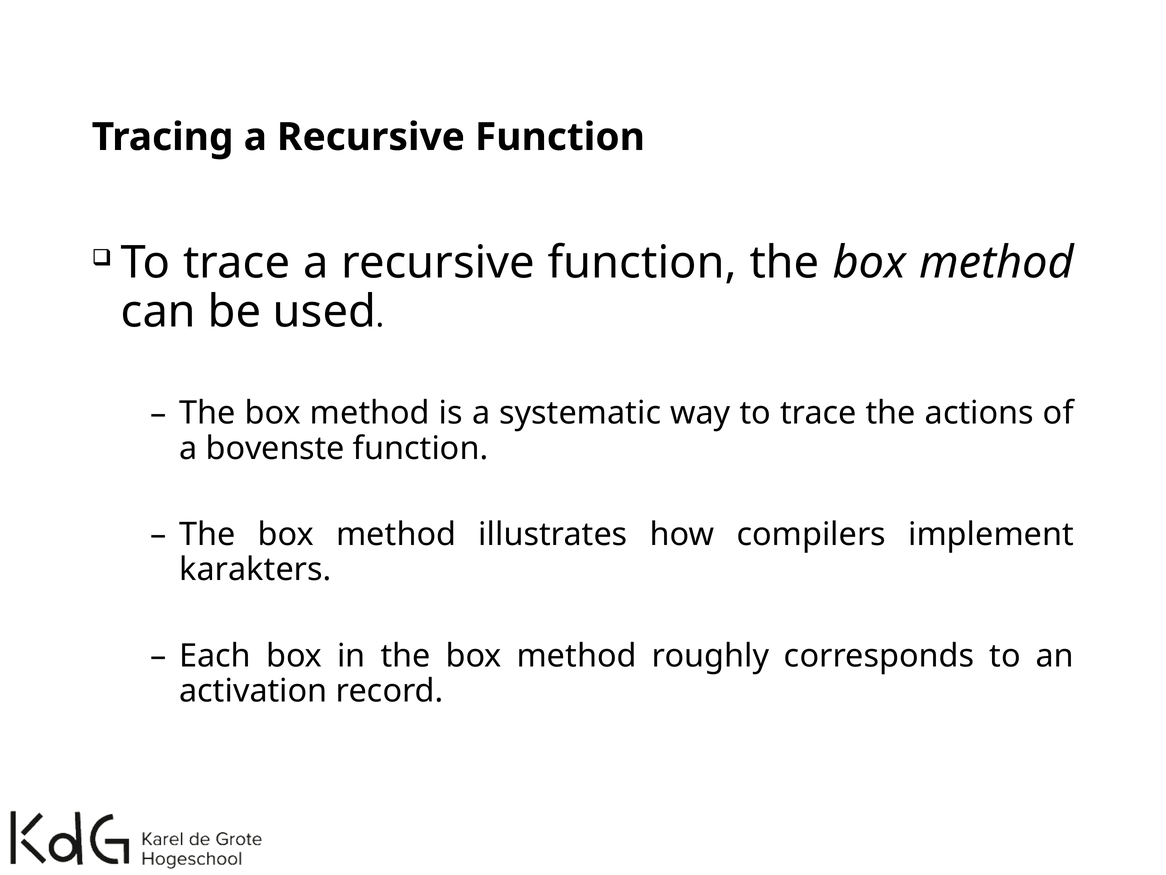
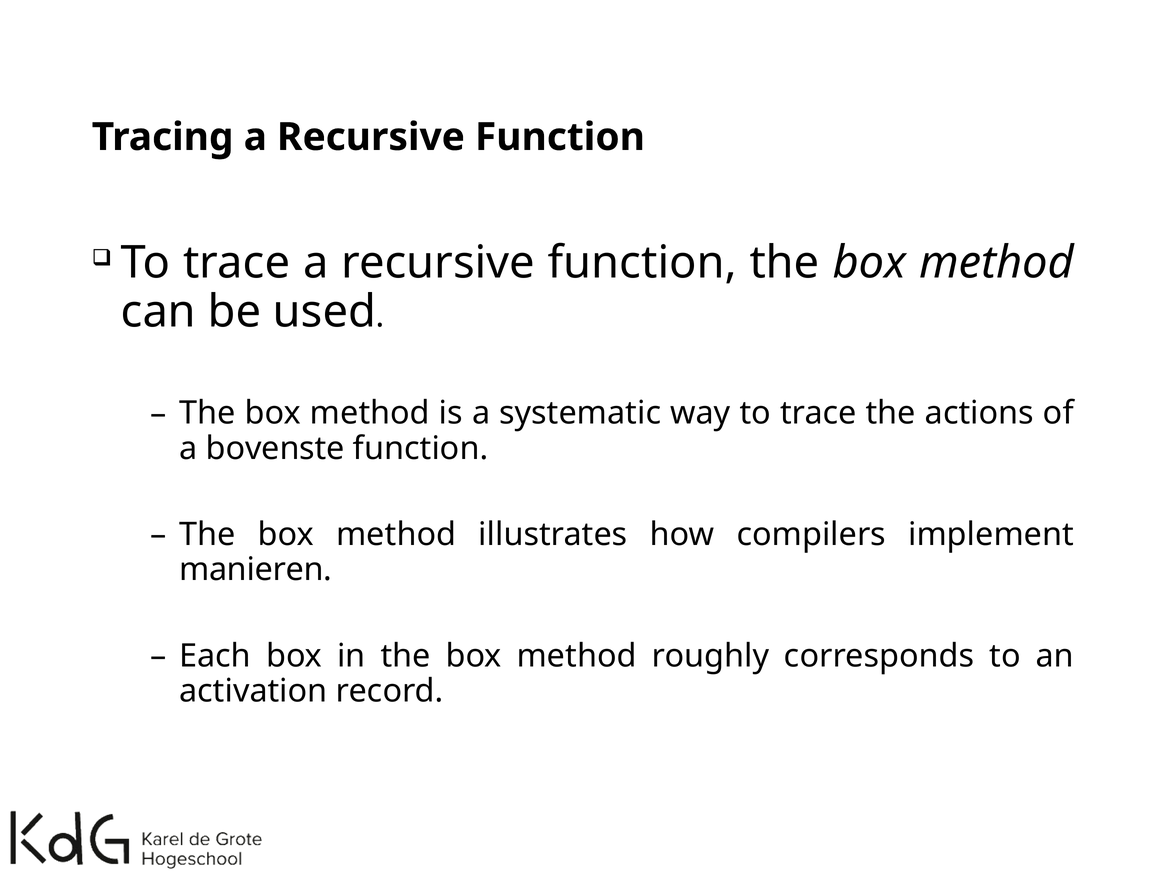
karakters: karakters -> manieren (256, 569)
